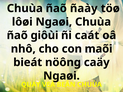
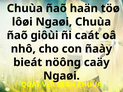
ñaày: ñaày -> haän (84, 8)
maõi: maõi -> ñaày (98, 49)
